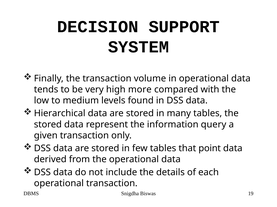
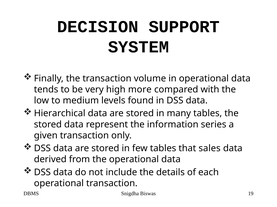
query: query -> series (214, 125)
point: point -> sales (210, 149)
